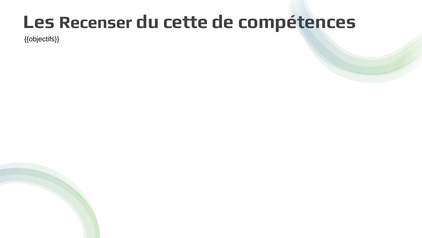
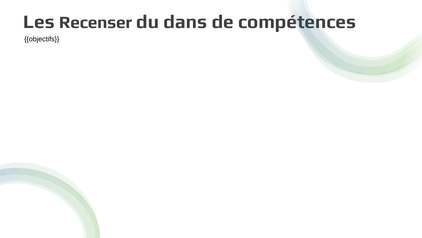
cette: cette -> dans (185, 22)
